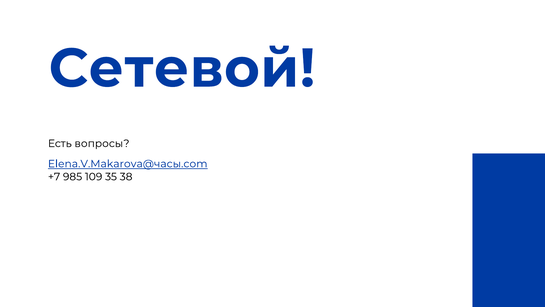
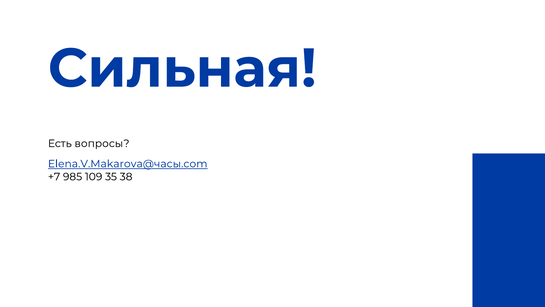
Сетевой: Сетевой -> Сильная (182, 68)
